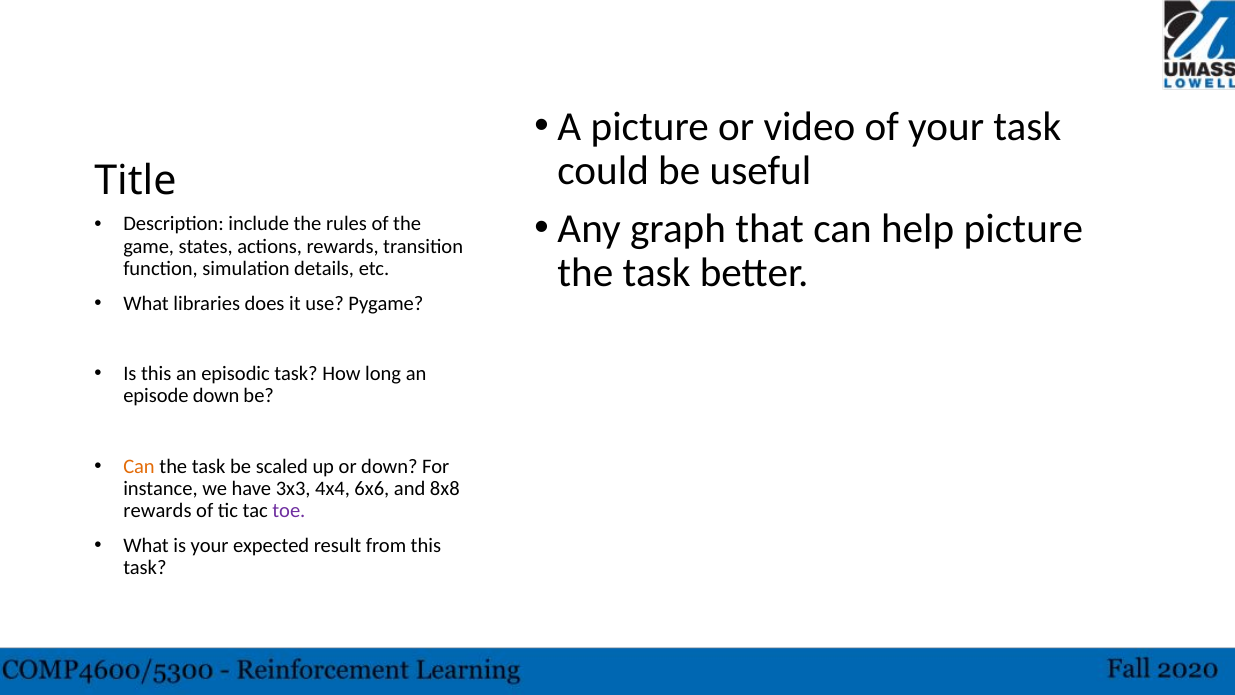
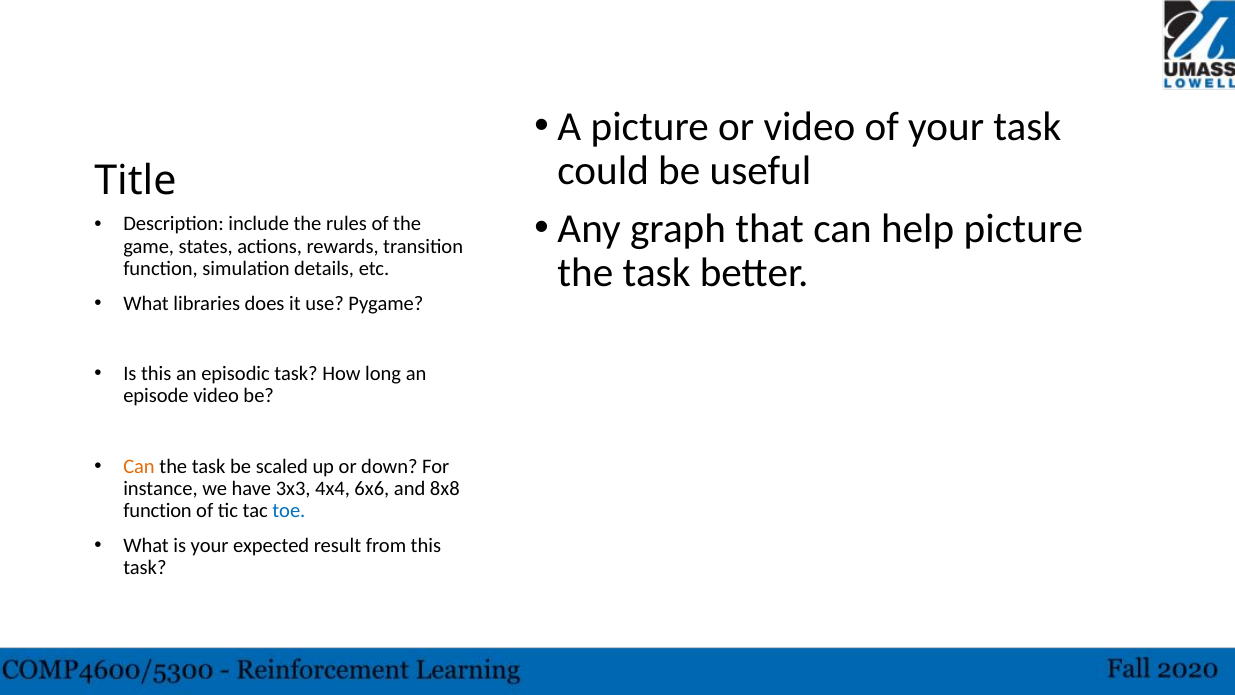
episode down: down -> video (216, 396)
rewards: rewards -> function (158, 510)
toe colour: purple -> blue (289, 510)
